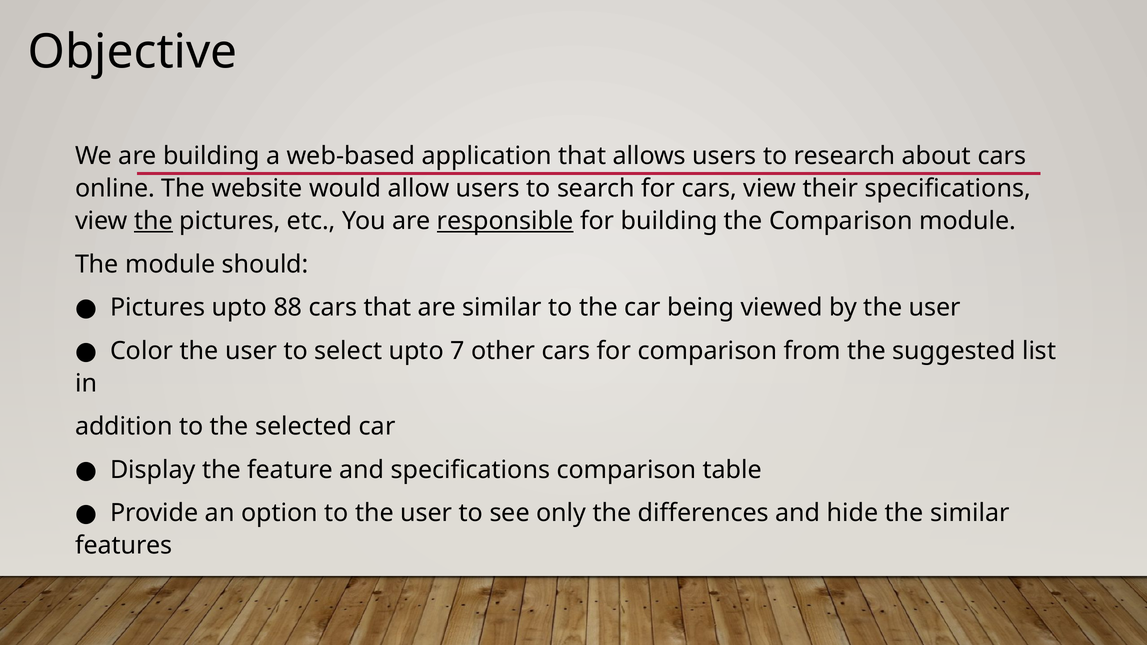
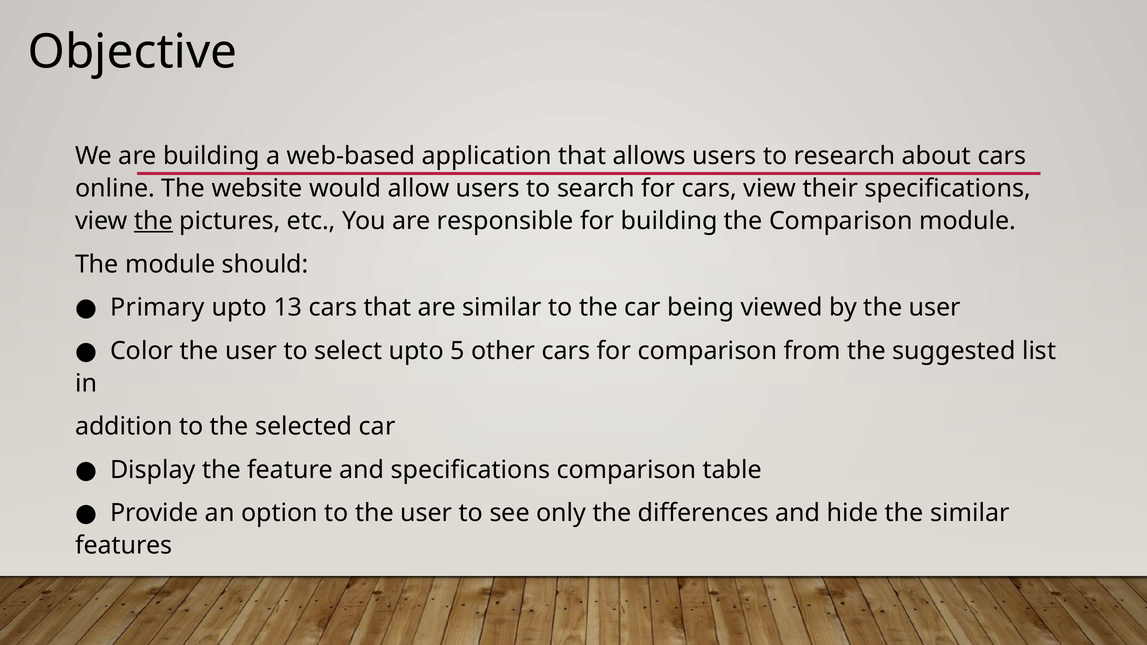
responsible underline: present -> none (505, 221)
Pictures: Pictures -> Primary (158, 308)
88: 88 -> 13 (288, 308)
7: 7 -> 5 (457, 351)
